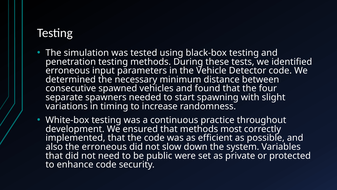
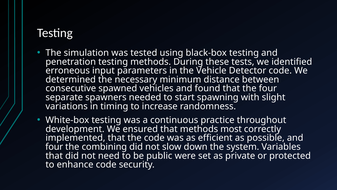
also: also -> four (54, 147)
the erroneous: erroneous -> combining (104, 147)
